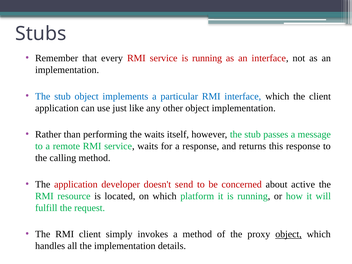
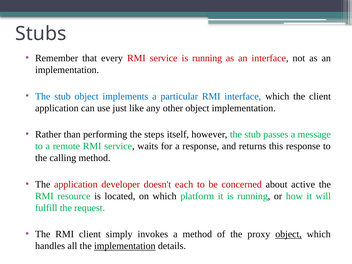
the waits: waits -> steps (154, 134)
send: send -> each (184, 184)
implementation underline: none -> present (125, 246)
